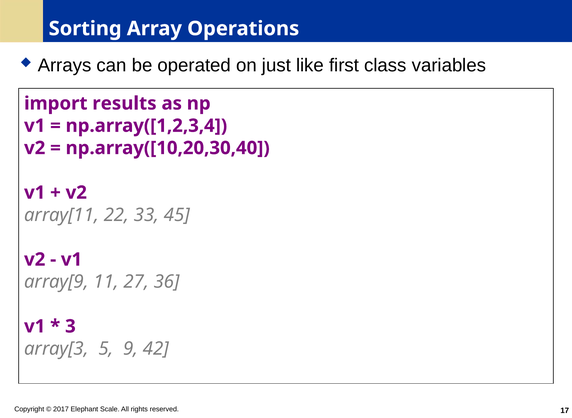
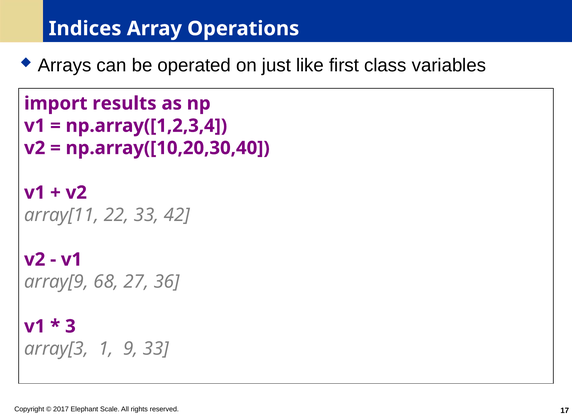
Sorting: Sorting -> Indices (85, 29)
45: 45 -> 42 (177, 215)
11: 11 -> 68 (106, 282)
5: 5 -> 1 (106, 349)
9 42: 42 -> 33 (156, 349)
